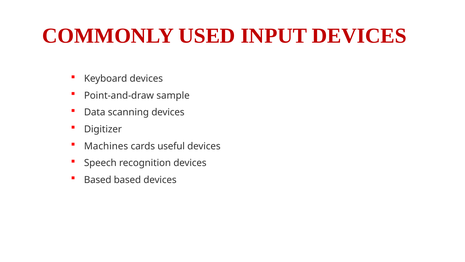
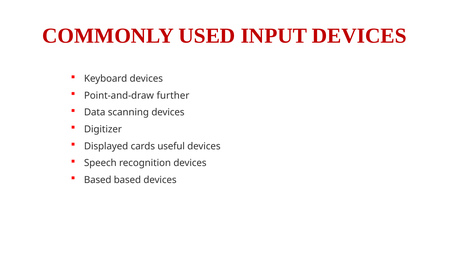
sample: sample -> further (173, 95)
Machines: Machines -> Displayed (106, 146)
